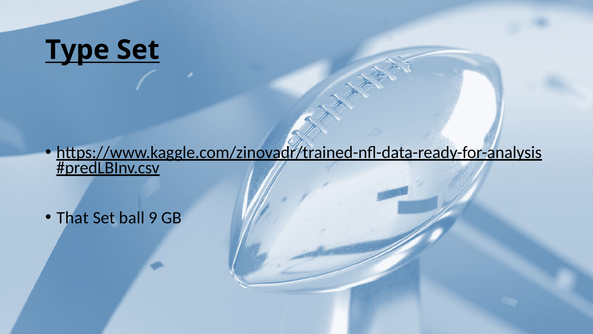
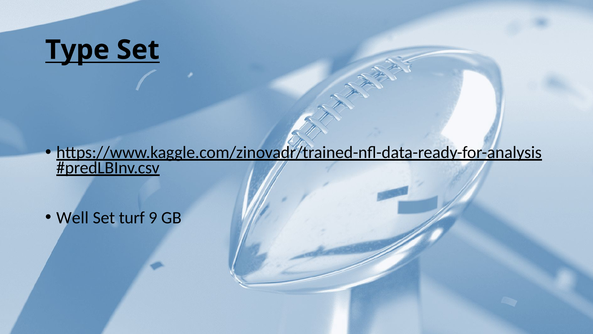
That: That -> Well (73, 217)
ball: ball -> turf (132, 217)
